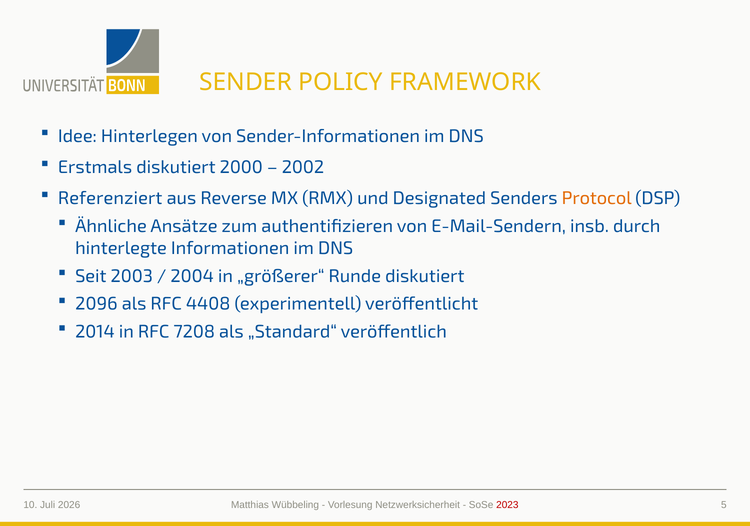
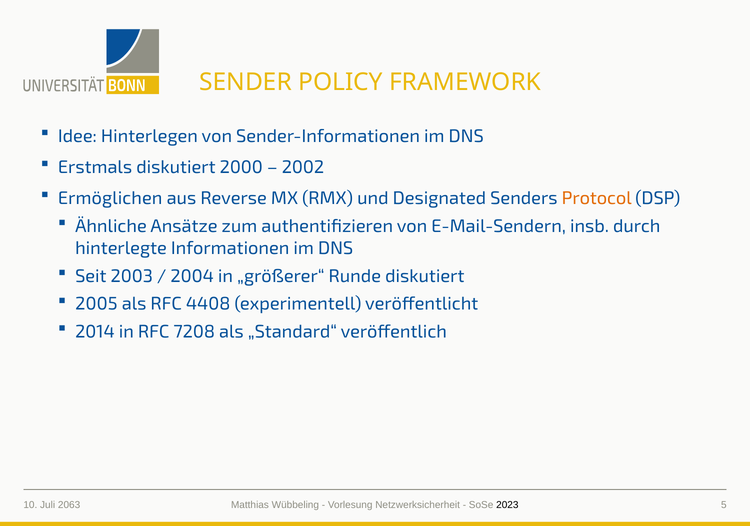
Referenziert: Referenziert -> Ermöglichen (110, 198)
2096: 2096 -> 2005 (96, 304)
2026: 2026 -> 2063 (69, 505)
2023 colour: red -> black (507, 505)
